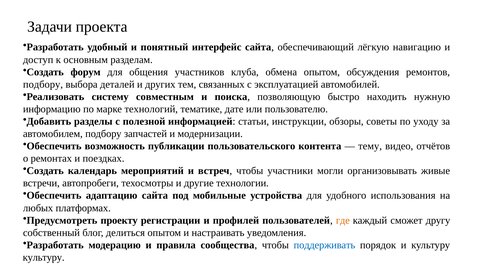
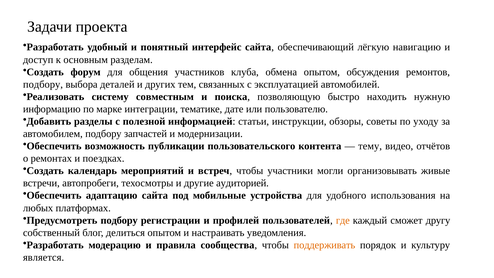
технологий: технологий -> интеграции (151, 109)
технологии: технологии -> аудиторией (243, 183)
Предусмотреть проекту: проекту -> подбору (119, 220)
поддерживать colour: blue -> orange (324, 245)
культуру: культуру -> является (44, 257)
